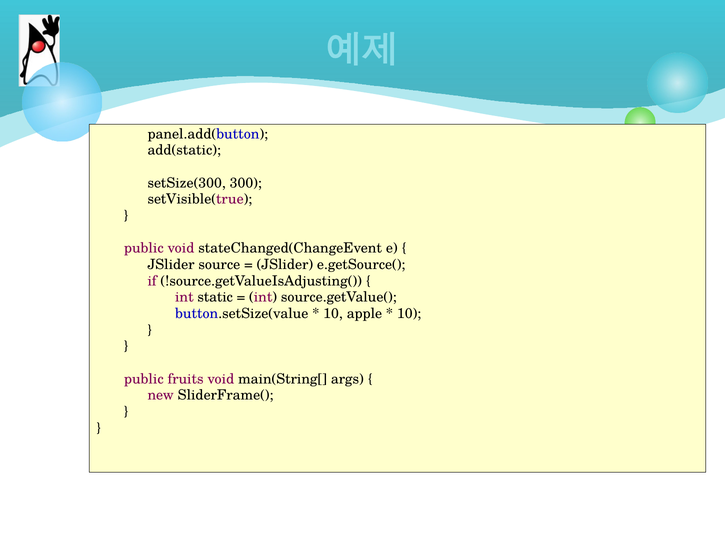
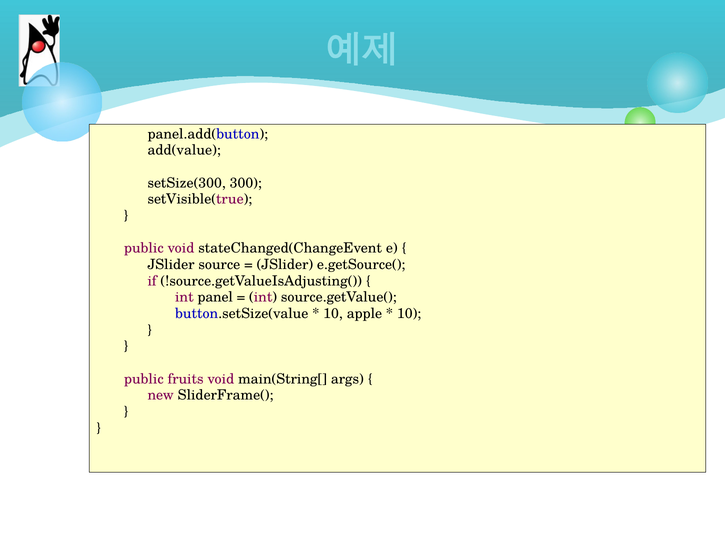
add(static: add(static -> add(value (184, 151)
static: static -> panel (215, 298)
